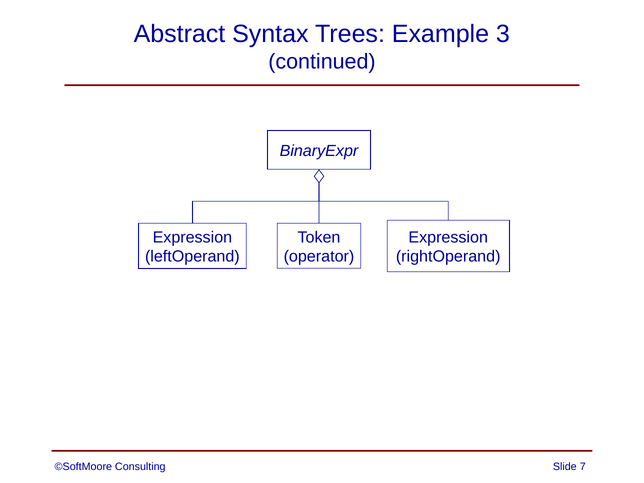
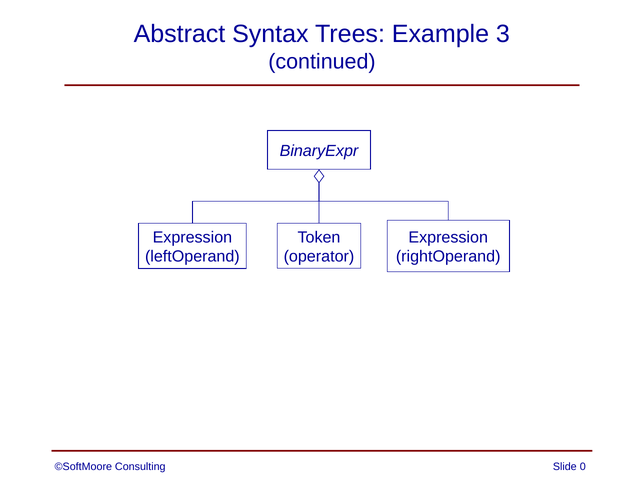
7: 7 -> 0 (583, 467)
